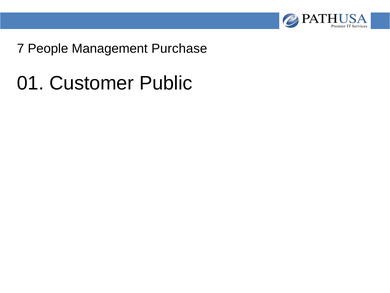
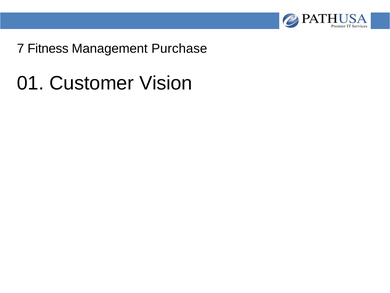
People: People -> Fitness (48, 48)
Public: Public -> Vision (166, 83)
